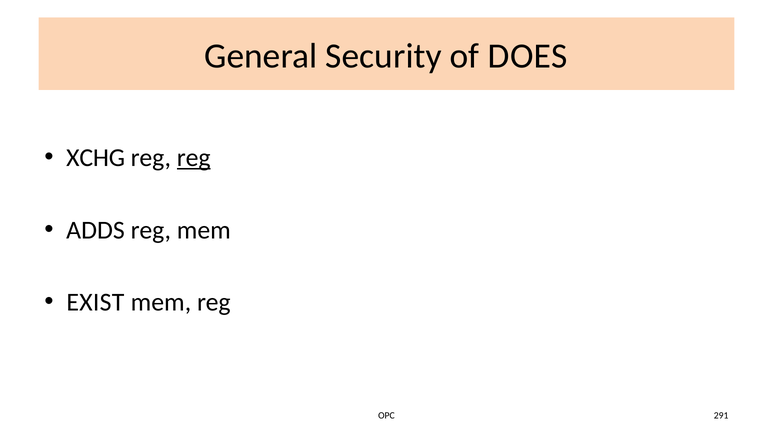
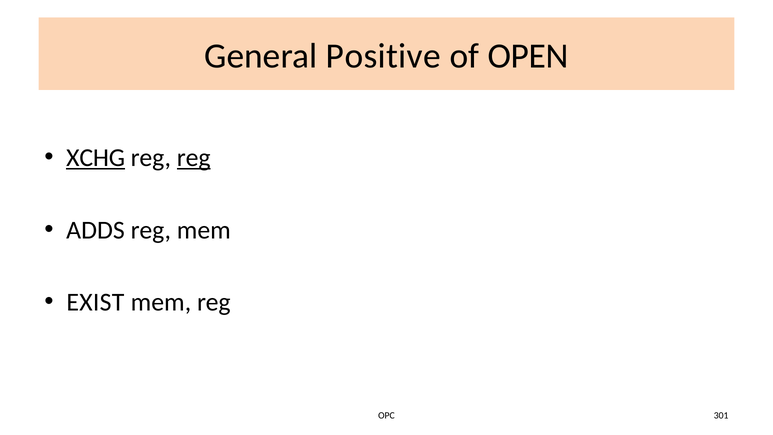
Security: Security -> Positive (383, 56)
DOES: DOES -> OPEN (528, 56)
XCHG underline: none -> present (96, 158)
291: 291 -> 301 (721, 415)
